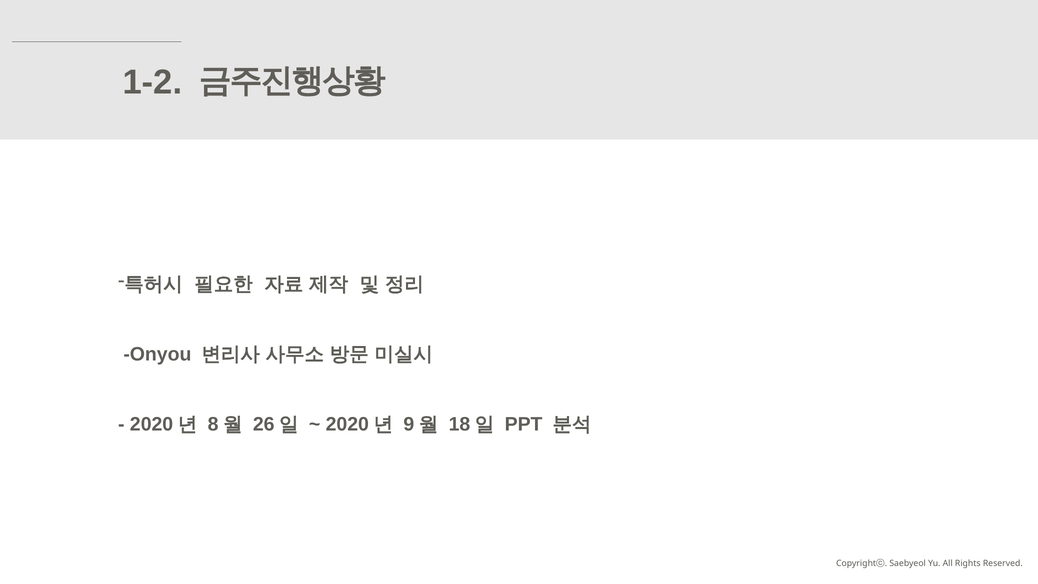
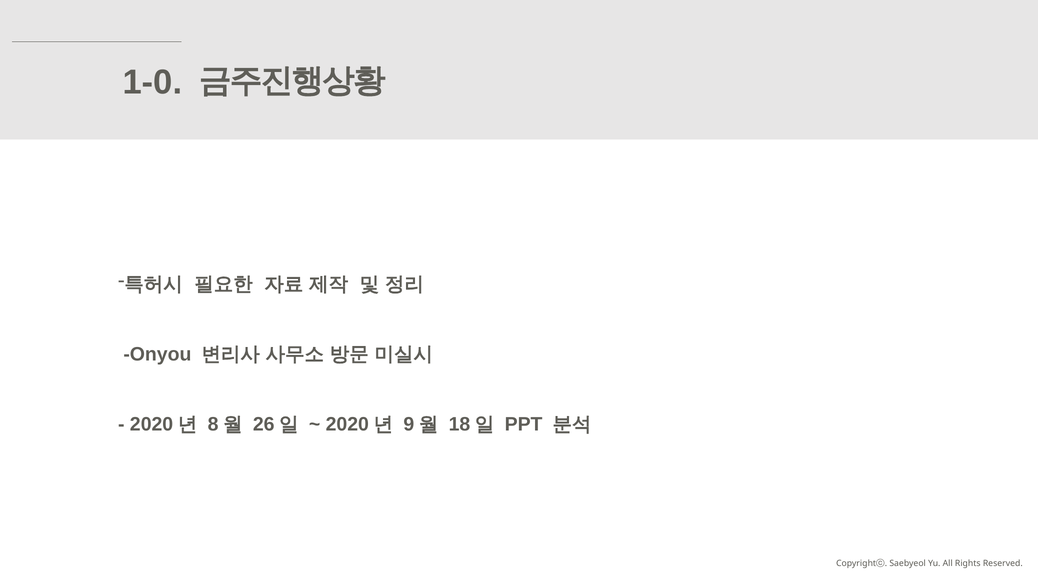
1-2: 1-2 -> 1-0 (152, 83)
